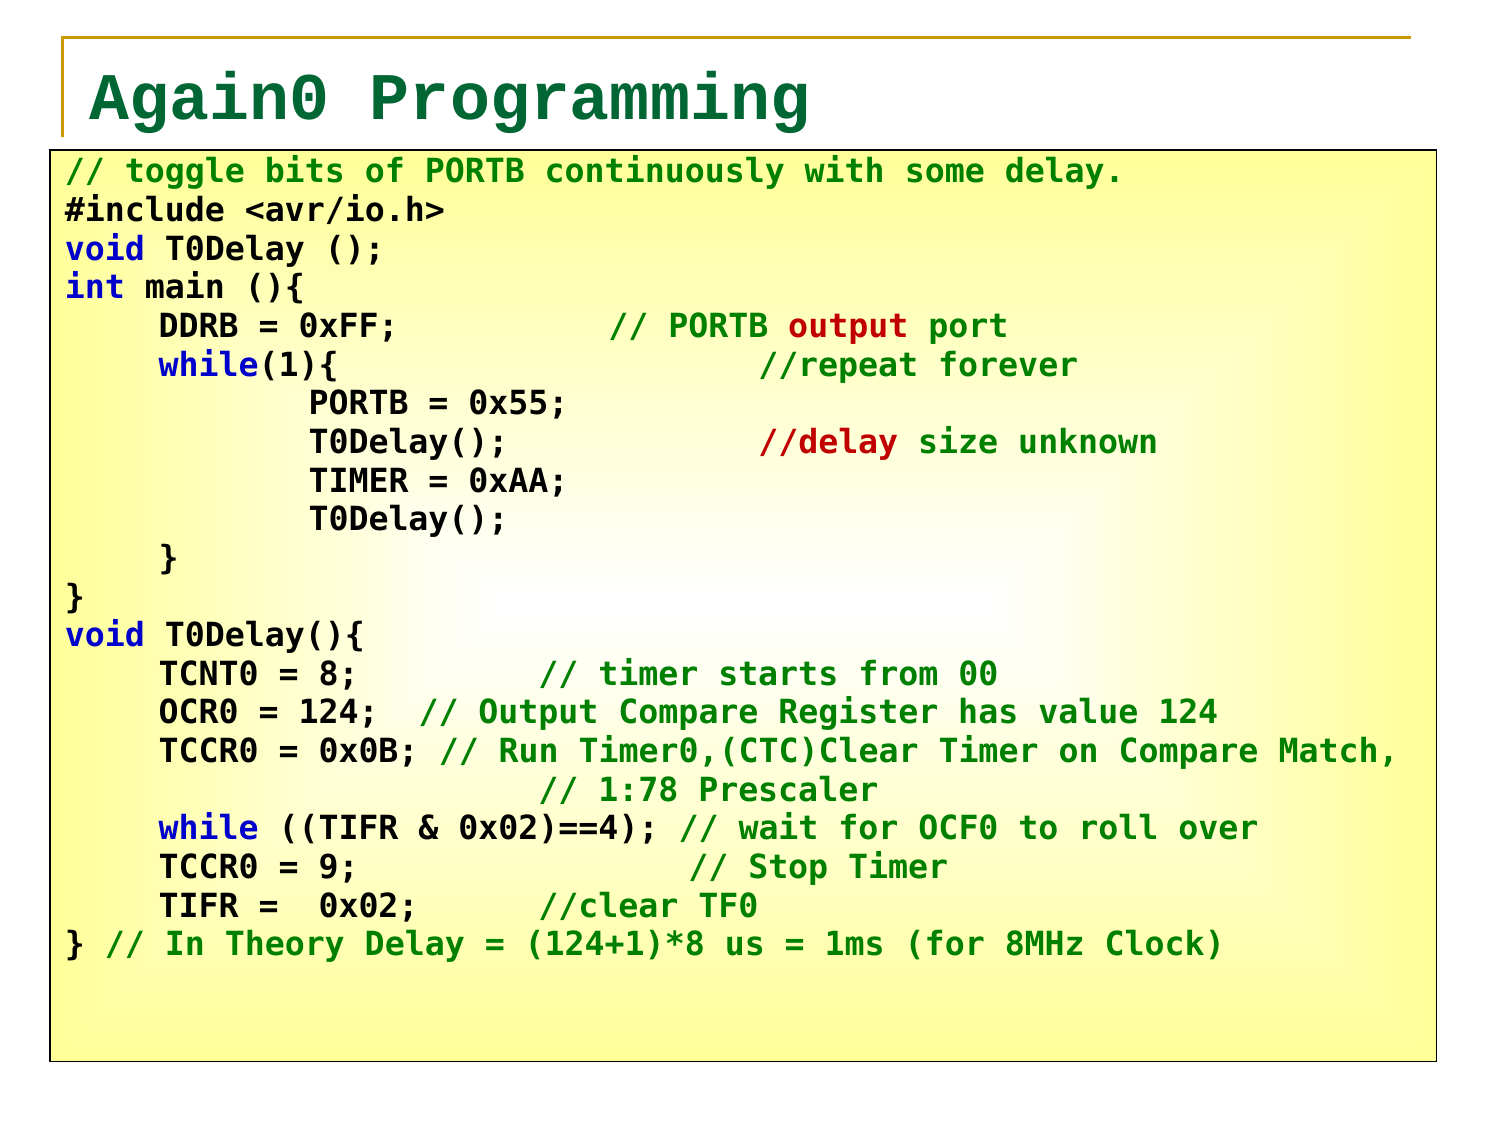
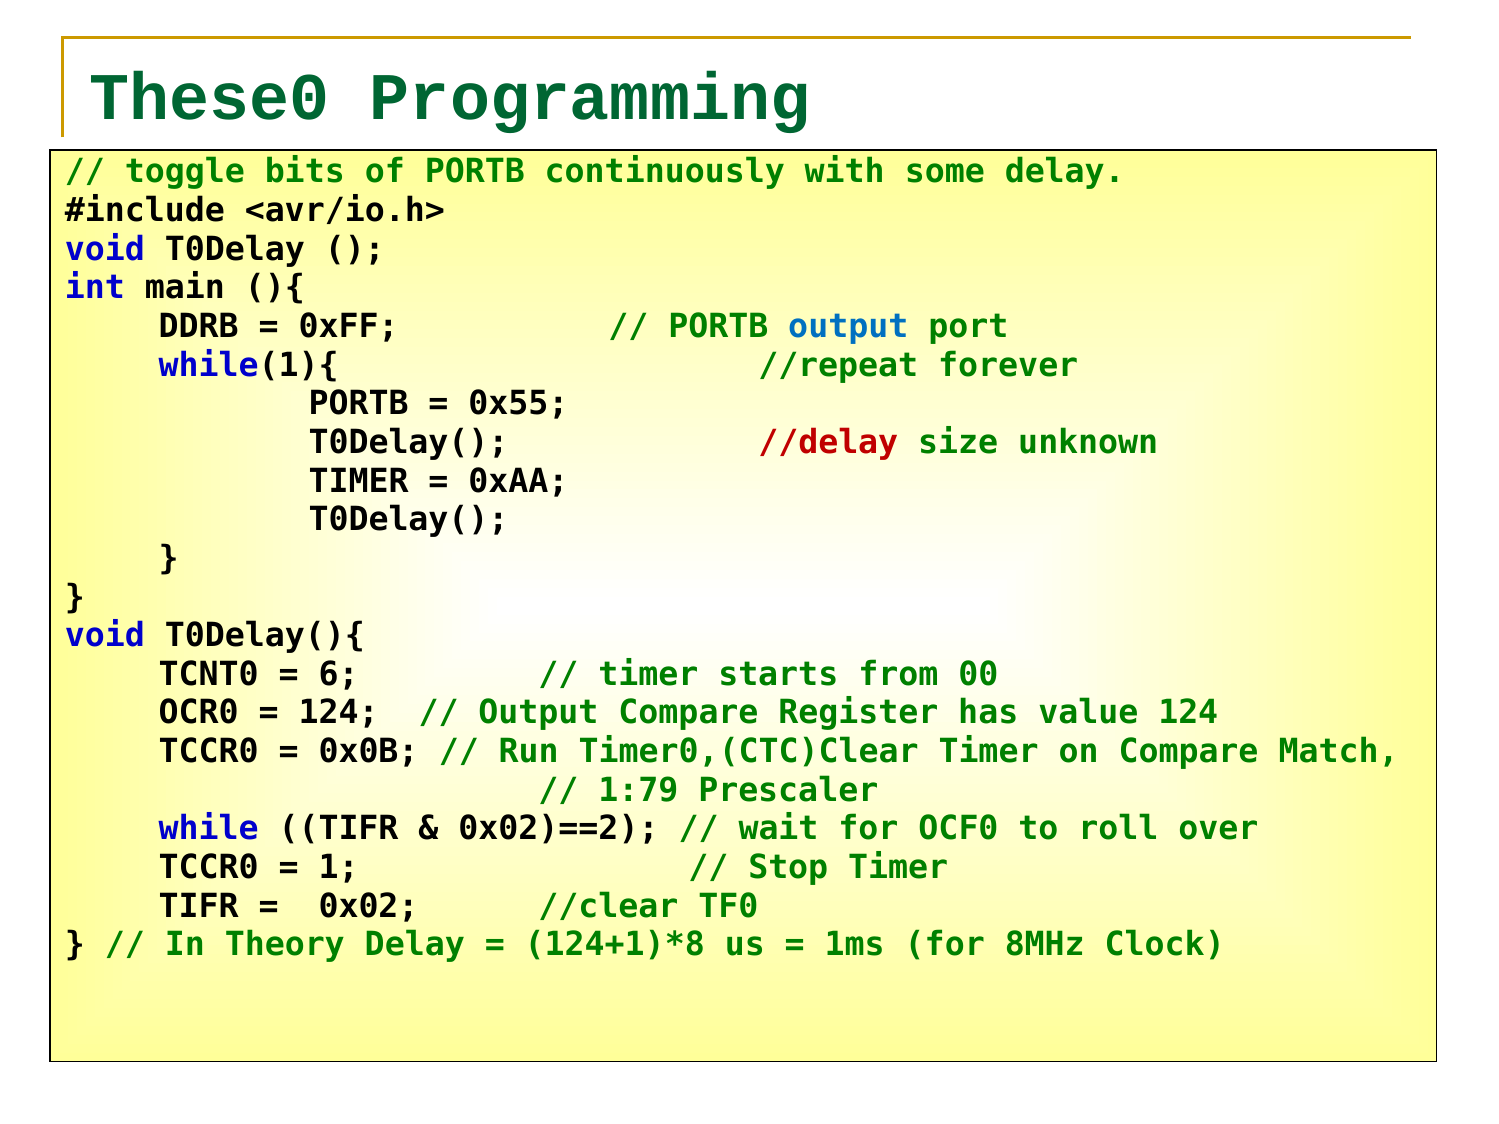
Again0: Again0 -> These0 (210, 98)
output colour: red -> blue (848, 327)
8: 8 -> 6 (339, 674)
1:78: 1:78 -> 1:79 (638, 790)
0x02)==4: 0x02)==4 -> 0x02)==2 (558, 829)
9: 9 -> 1 (339, 868)
